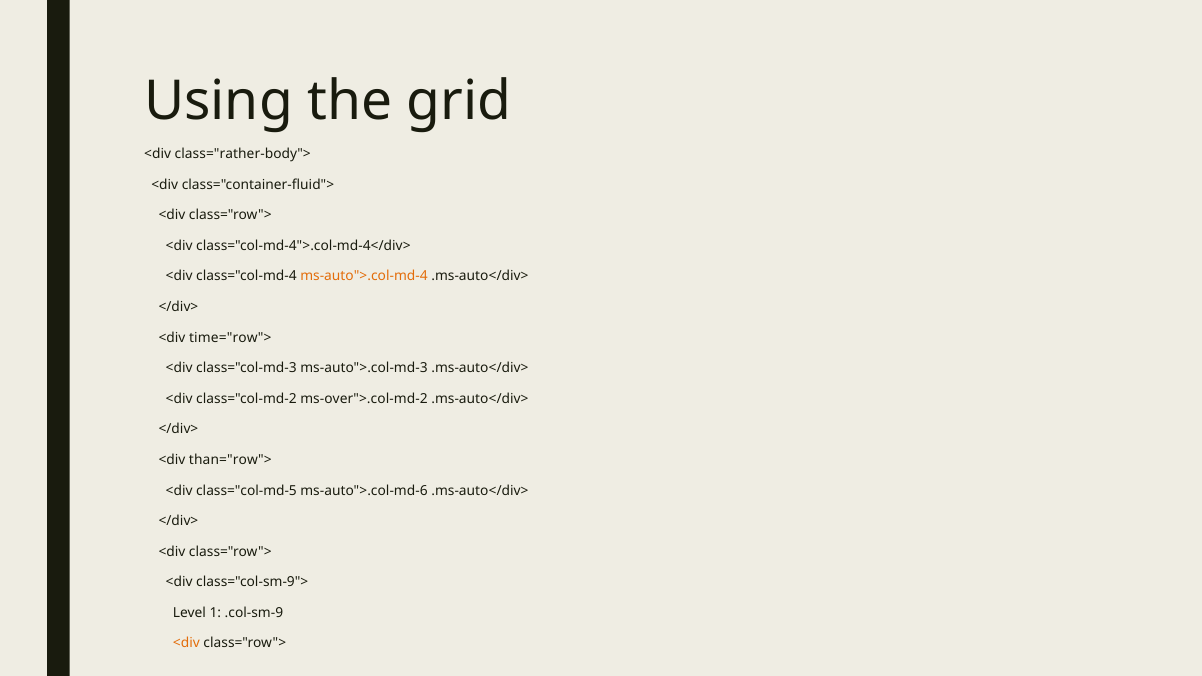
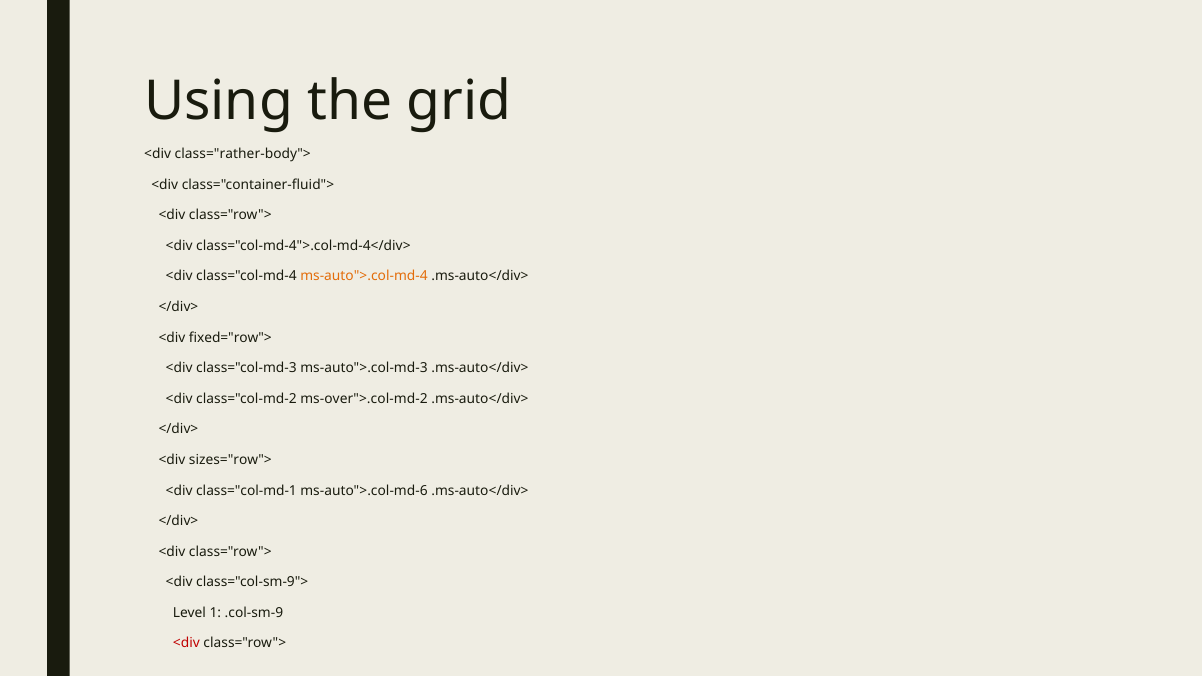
time="row">: time="row"> -> fixed="row"> (230, 338)
than="row">: than="row"> -> sizes="row"> (230, 460)
class="col-md-5: class="col-md-5 -> class="col-md-1 (246, 491)
<div colour: orange -> red (186, 644)
